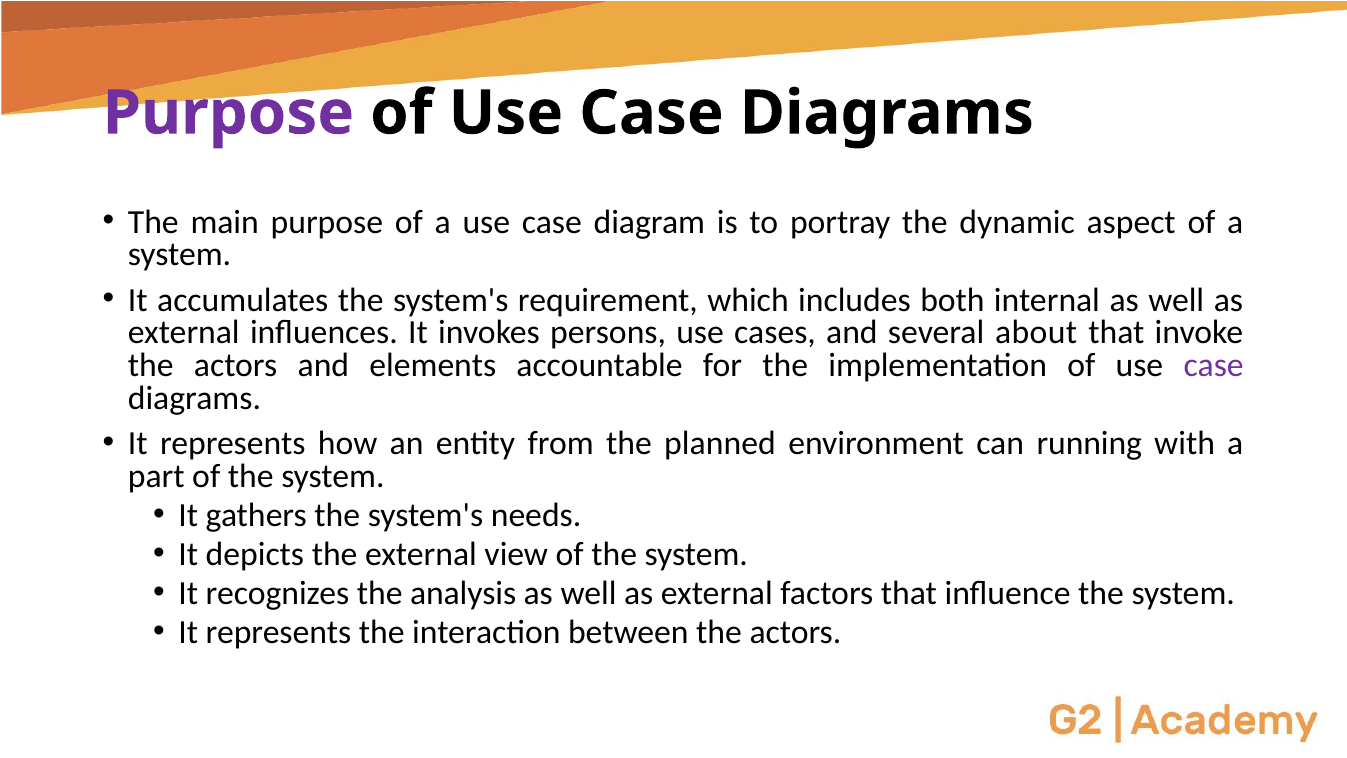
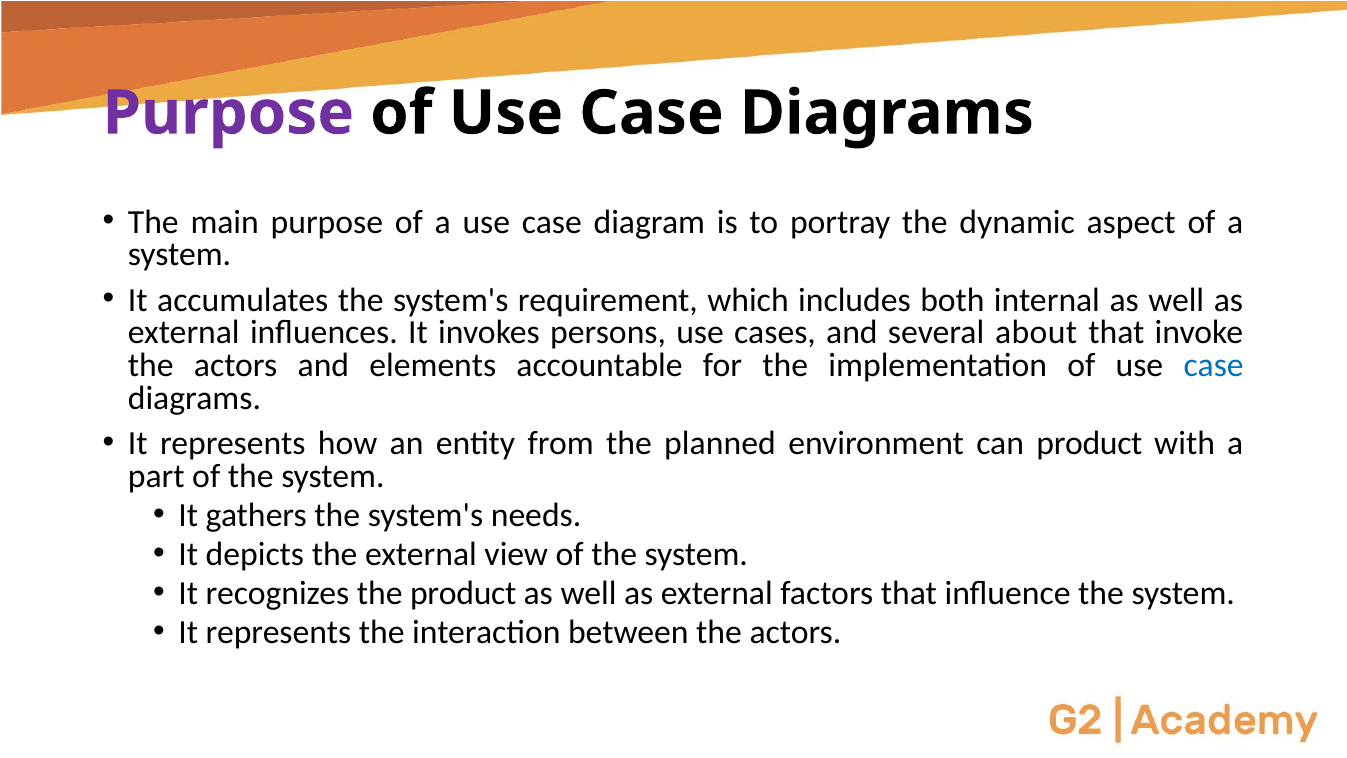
case colour: purple -> blue (1214, 365)
can running: running -> product (1089, 443)
the analysis: analysis -> product (463, 593)
